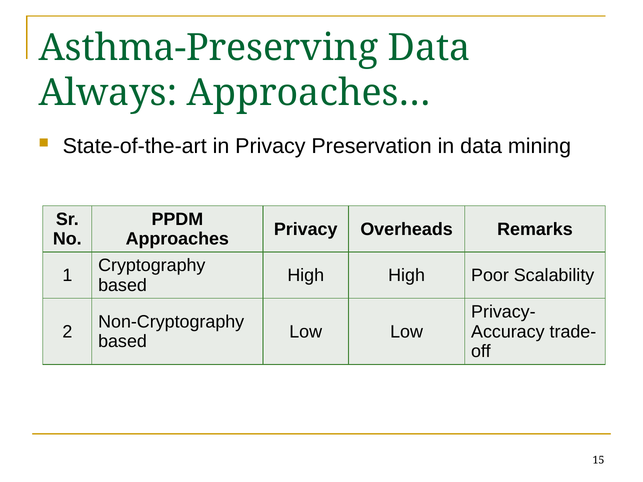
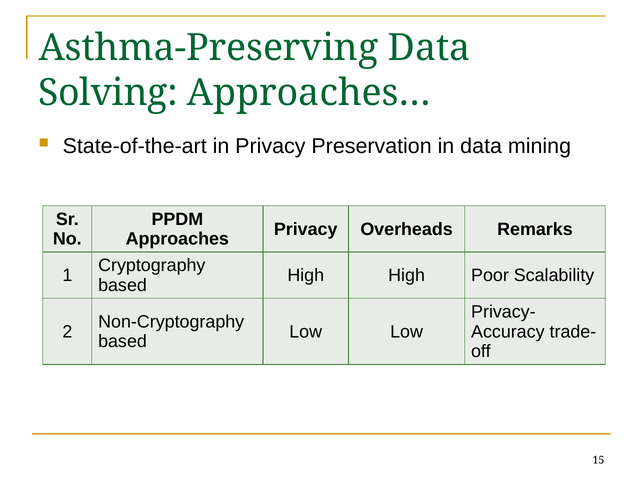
Always: Always -> Solving (108, 93)
